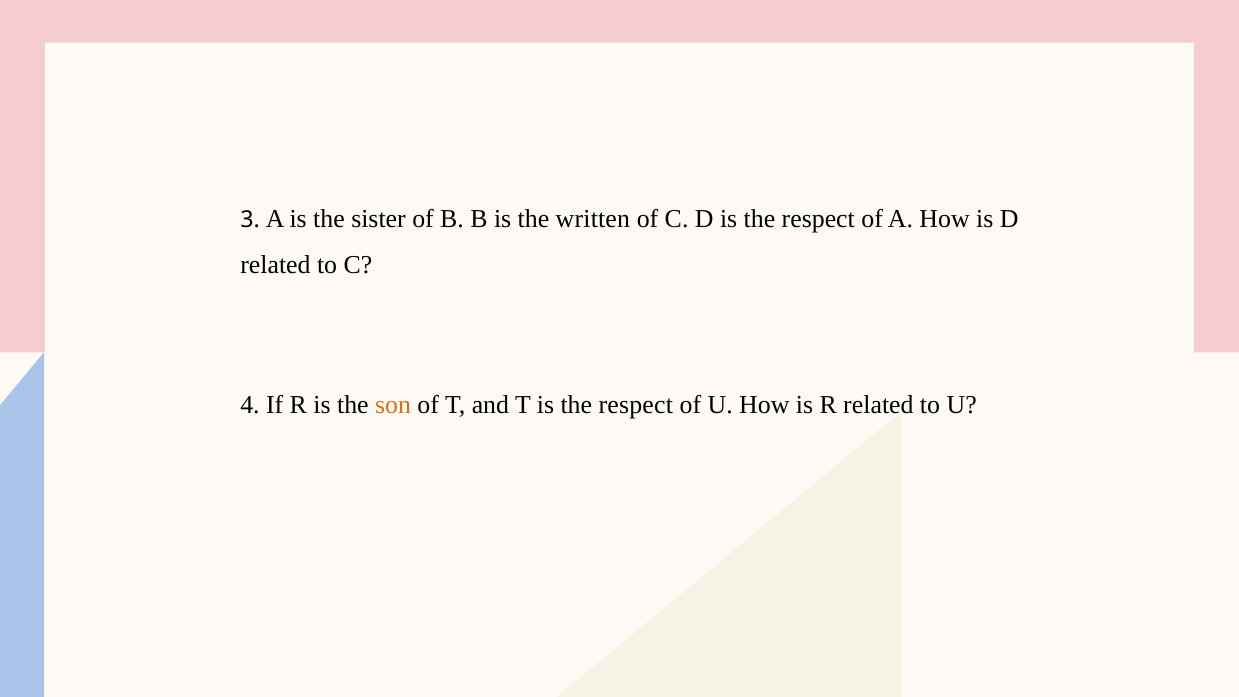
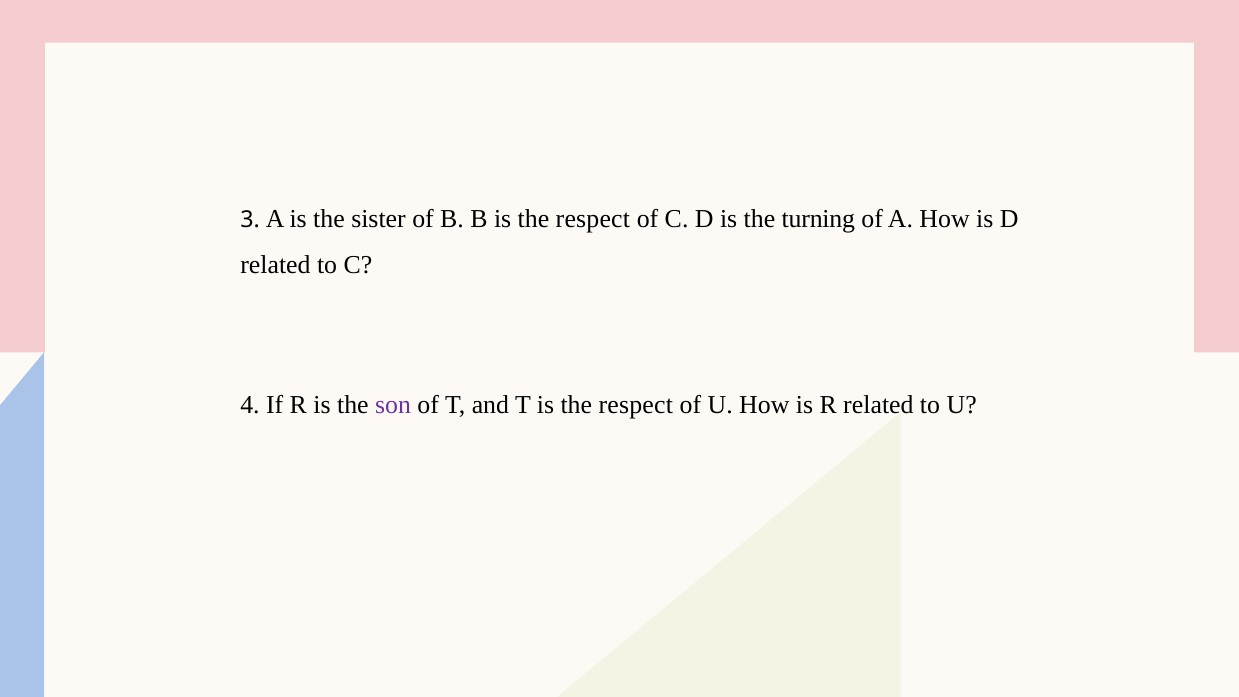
B is the written: written -> respect (593, 219)
D is the respect: respect -> turning (818, 219)
son colour: orange -> purple (393, 405)
